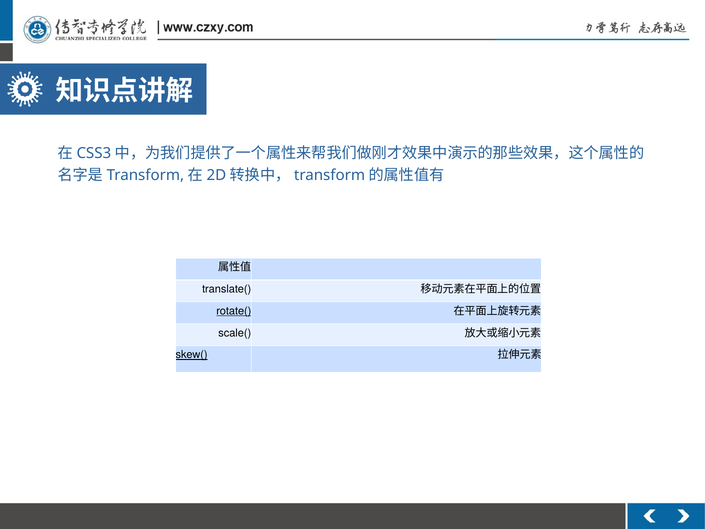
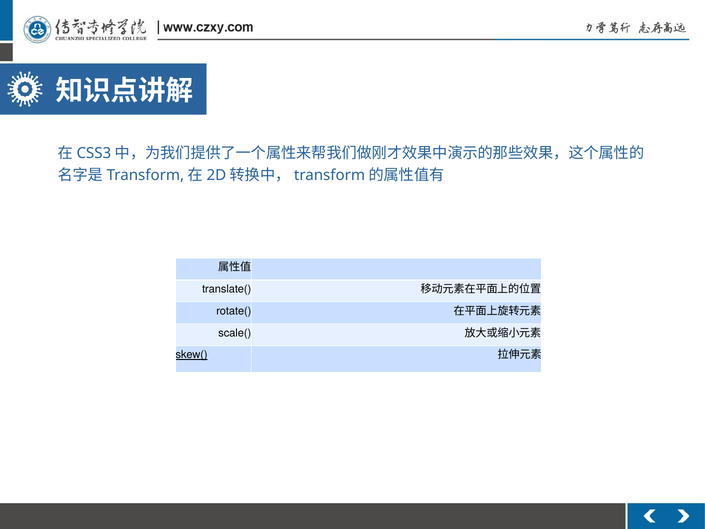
rotate( underline: present -> none (234, 311)
